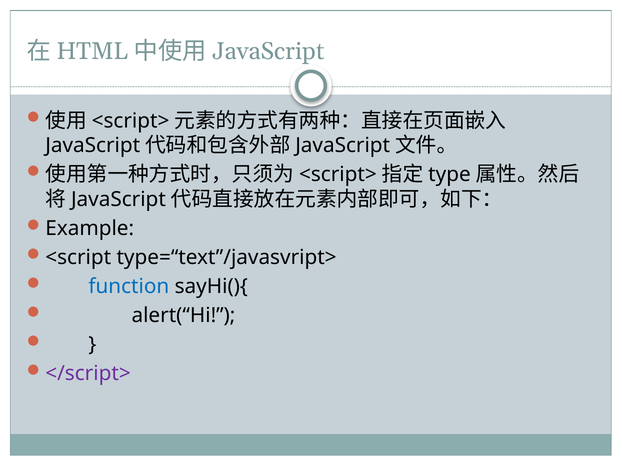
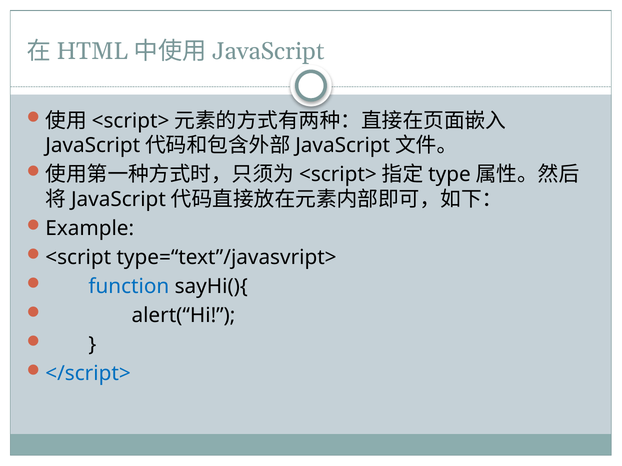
</script> colour: purple -> blue (88, 374)
